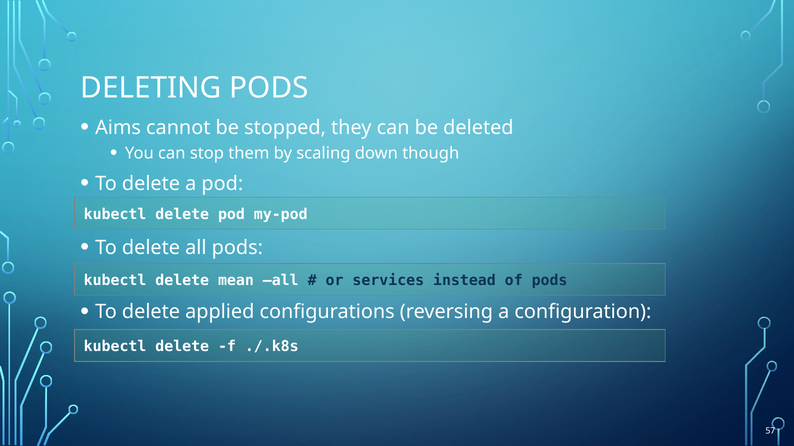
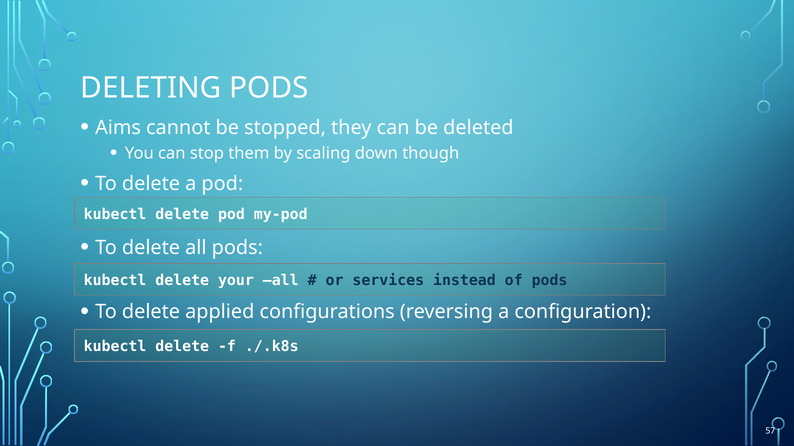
mean: mean -> your (236, 281)
